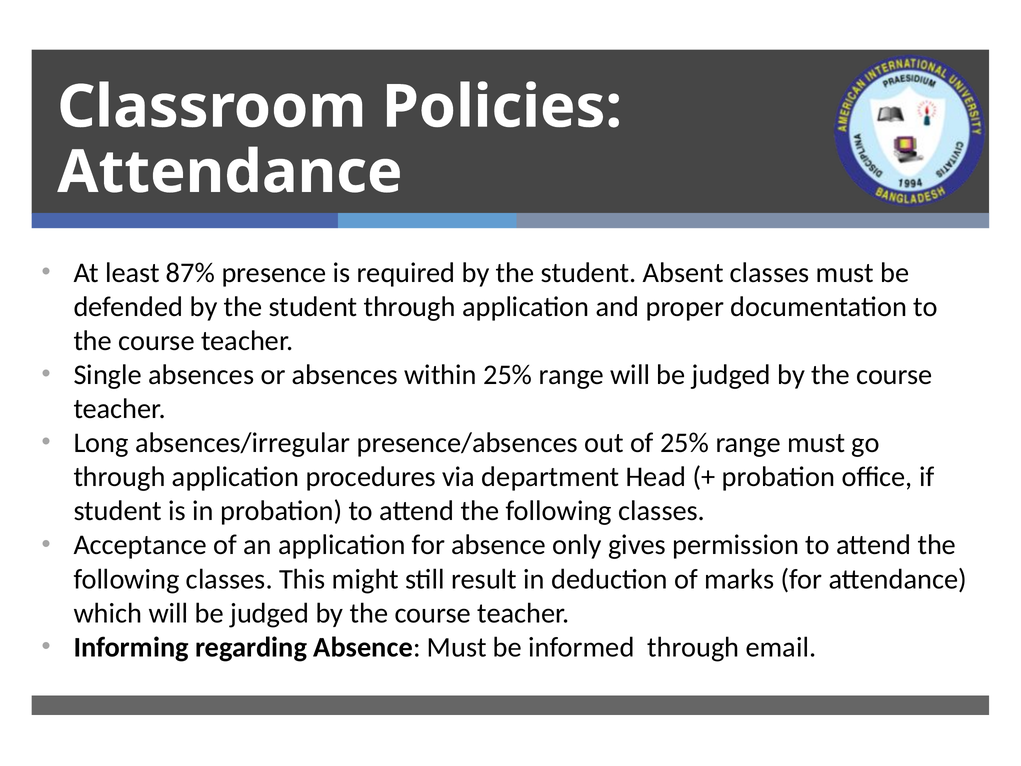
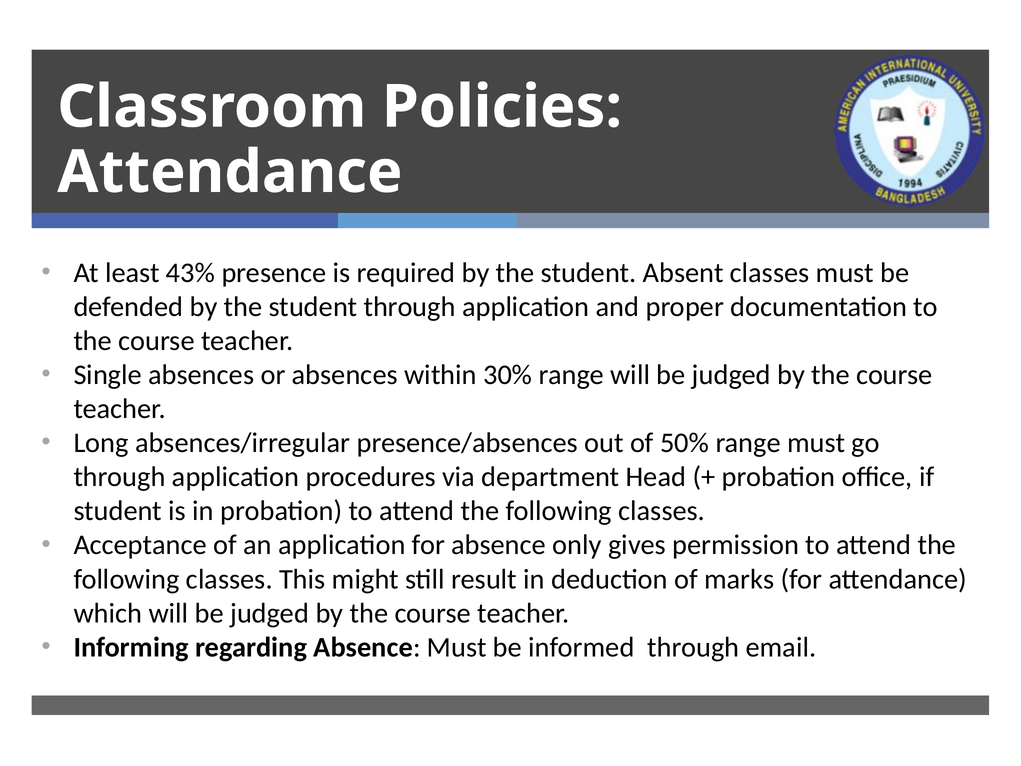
87%: 87% -> 43% (190, 273)
within 25%: 25% -> 30% (508, 375)
of 25%: 25% -> 50% (685, 443)
